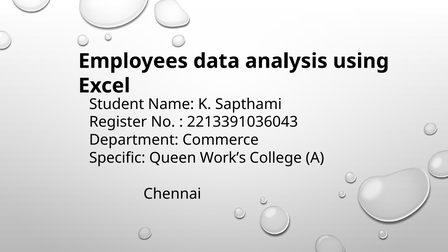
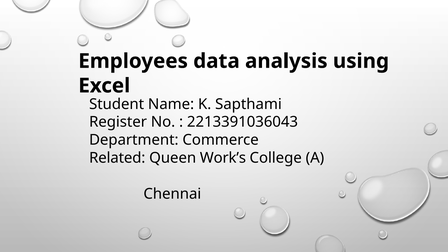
Specific: Specific -> Related (117, 158)
